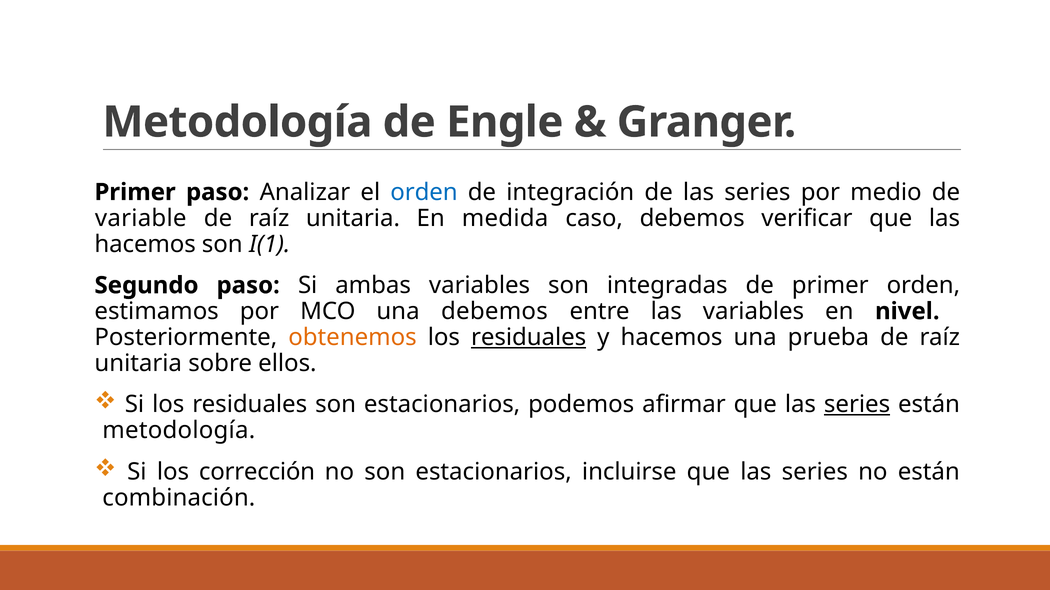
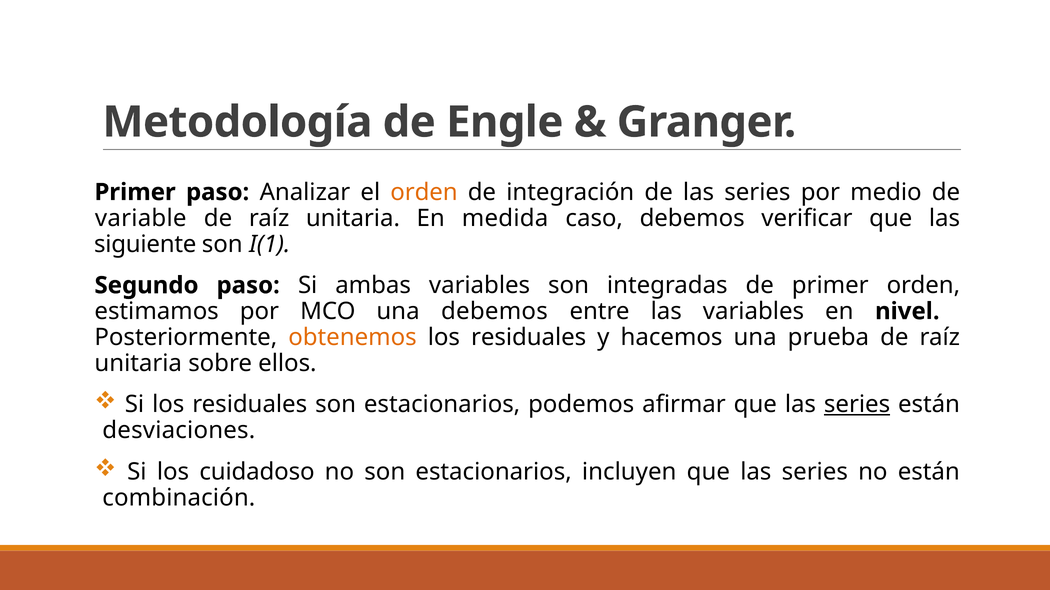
orden colour: blue -> orange (424, 192)
hacemos: hacemos -> siguiente (145, 244)
residuales underline: present -> none (529, 338)
metodología: metodología -> desviaciones (179, 431)
corrección: corrección -> cuidadoso (257, 472)
incluirse: incluirse -> incluyen (629, 472)
